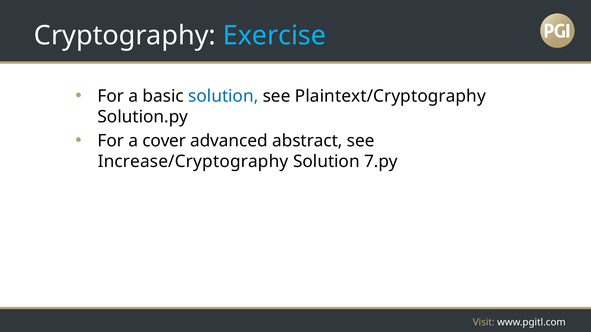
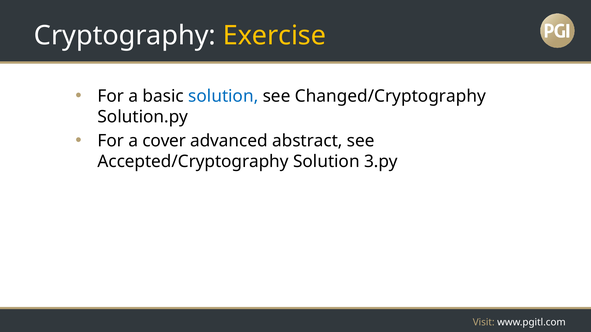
Exercise colour: light blue -> yellow (274, 36)
Plaintext/Cryptography: Plaintext/Cryptography -> Changed/Cryptography (390, 96)
Increase/Cryptography: Increase/Cryptography -> Accepted/Cryptography (193, 162)
7.py: 7.py -> 3.py (381, 162)
